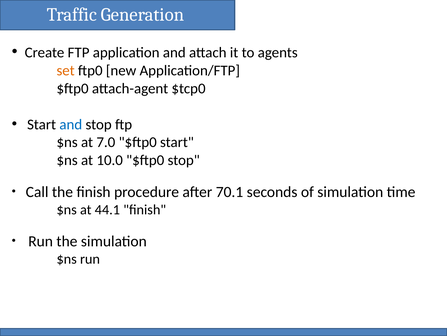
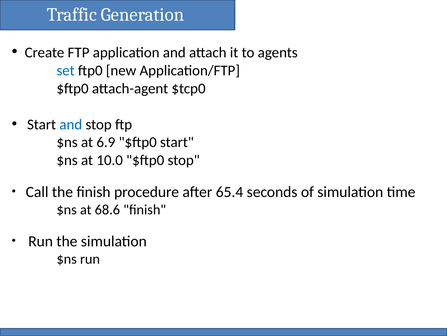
set colour: orange -> blue (66, 71)
7.0: 7.0 -> 6.9 (106, 142)
70.1: 70.1 -> 65.4 (230, 192)
44.1: 44.1 -> 68.6 (107, 209)
